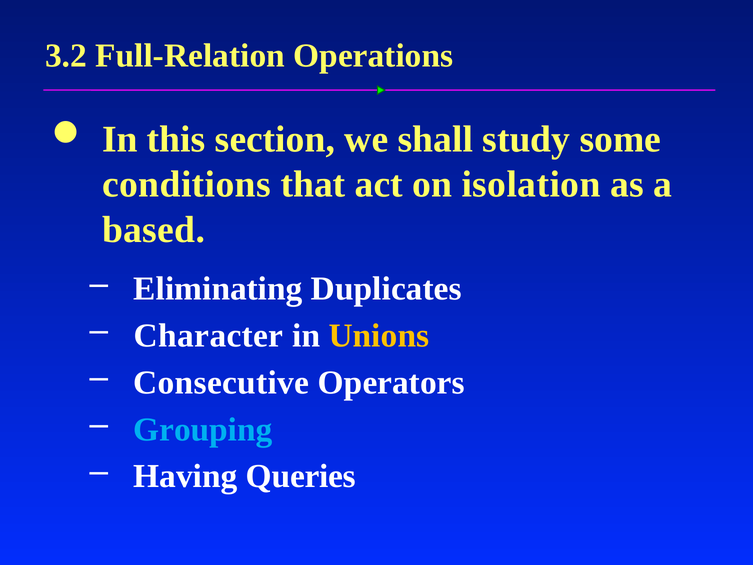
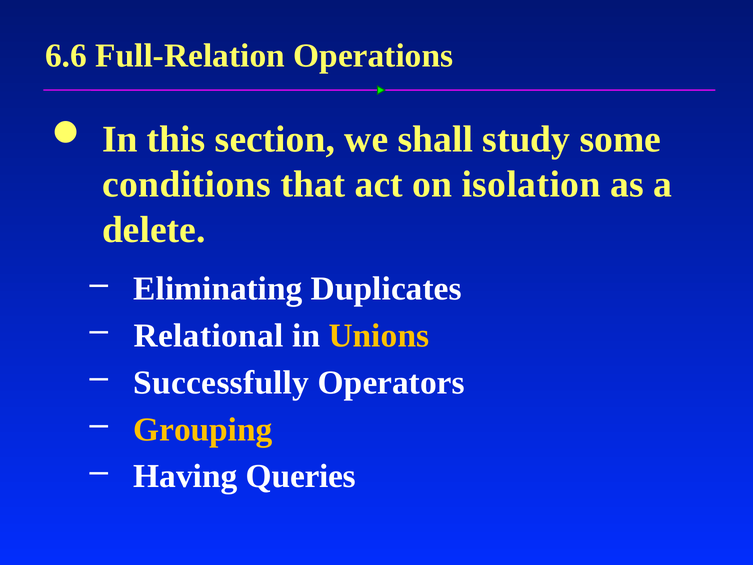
3.2: 3.2 -> 6.6 (66, 56)
based: based -> delete (154, 230)
Character: Character -> Relational (209, 336)
Consecutive: Consecutive -> Successfully (221, 382)
Grouping colour: light blue -> yellow (203, 429)
